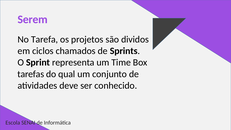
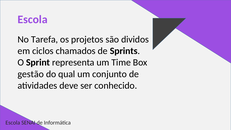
Serem: Serem -> Escola (33, 19)
tarefas: tarefas -> gestão (31, 74)
